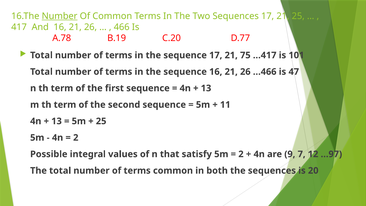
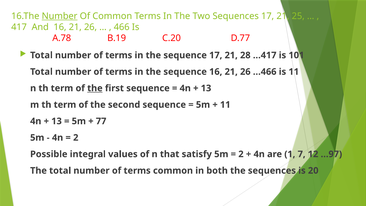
75: 75 -> 28 (245, 55)
is 47: 47 -> 11 (294, 72)
the underline: none -> present (95, 88)
25: 25 -> 77 (101, 121)
9: 9 -> 1 (290, 154)
